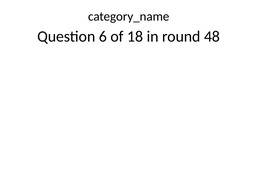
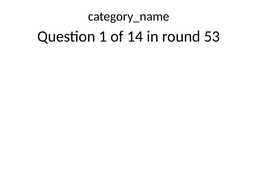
6: 6 -> 1 (103, 36)
18: 18 -> 14 (135, 36)
48: 48 -> 53 (212, 36)
